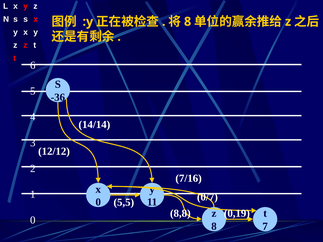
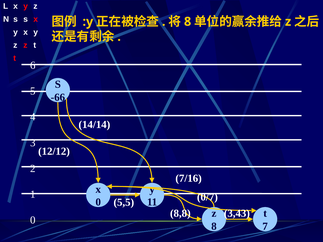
-36: -36 -> -66 (58, 97)
0,19: 0,19 -> 3,43 (237, 213)
